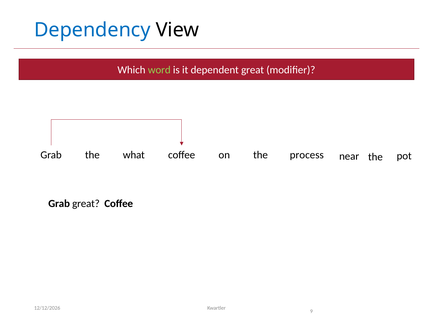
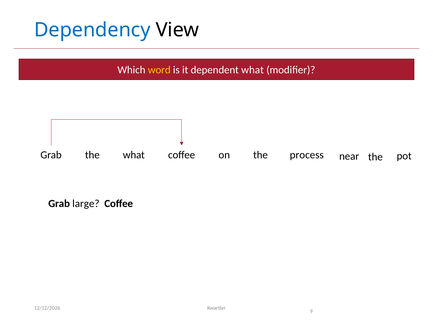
word colour: light green -> yellow (159, 70)
dependent great: great -> what (253, 70)
Grab great: great -> large (86, 204)
